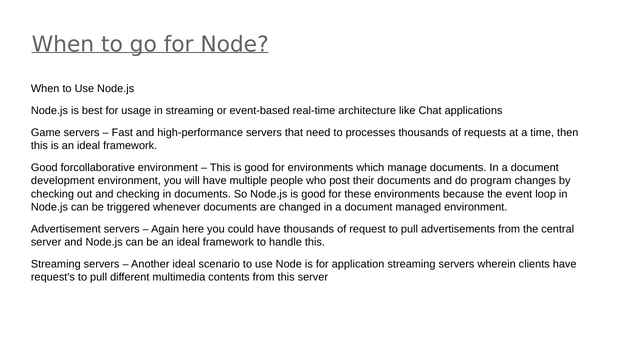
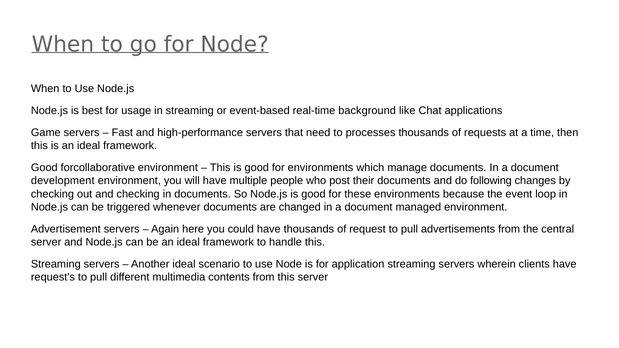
architecture: architecture -> background (367, 111)
program: program -> following (491, 181)
